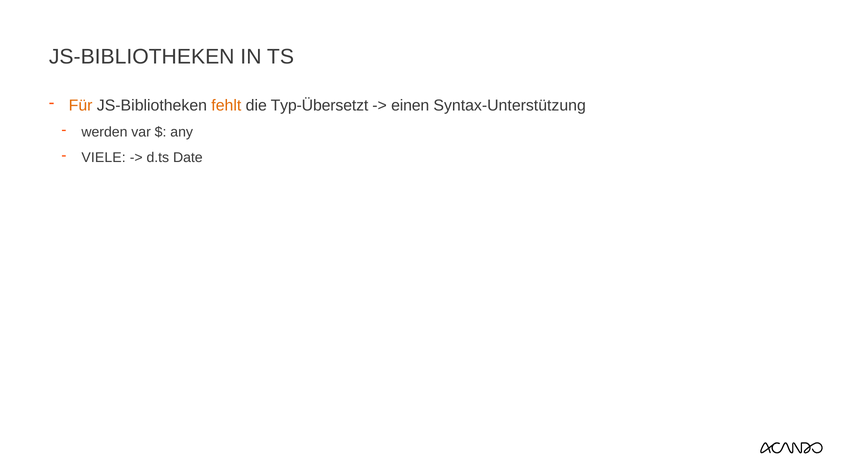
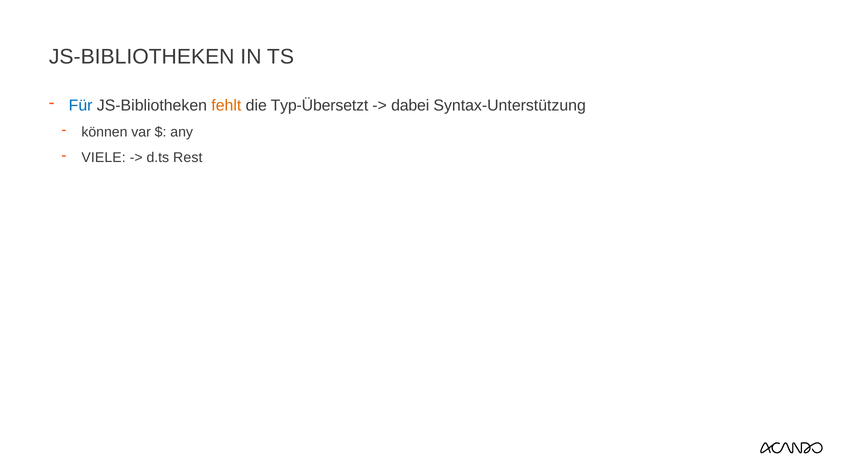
Für colour: orange -> blue (81, 106)
einen: einen -> dabei (410, 106)
werden: werden -> können (104, 132)
Date: Date -> Rest (188, 158)
